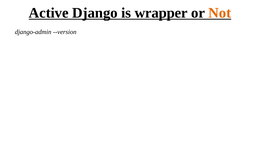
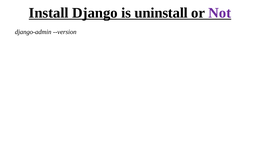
Active: Active -> Install (49, 13)
wrapper: wrapper -> uninstall (161, 13)
Not colour: orange -> purple (220, 13)
